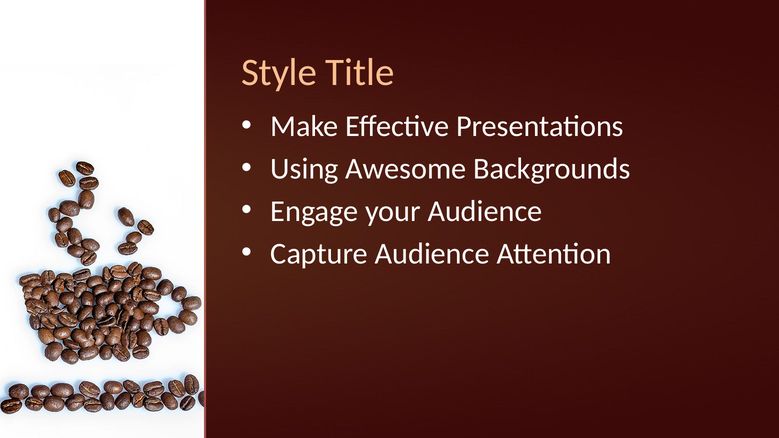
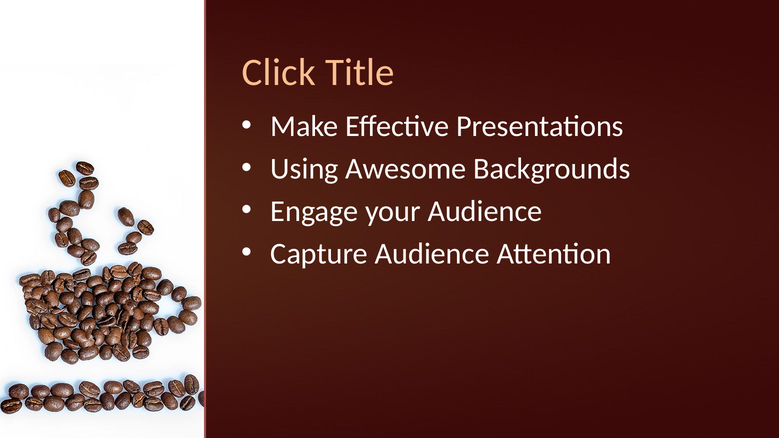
Style: Style -> Click (279, 72)
